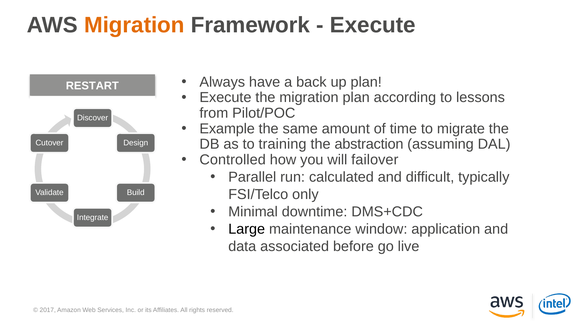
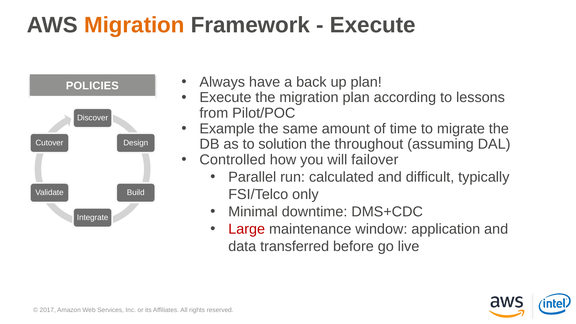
RESTART: RESTART -> POLICIES (92, 86)
training: training -> solution (283, 144)
abstraction: abstraction -> throughout (369, 144)
Large colour: black -> red (247, 229)
associated: associated -> transferred (295, 246)
